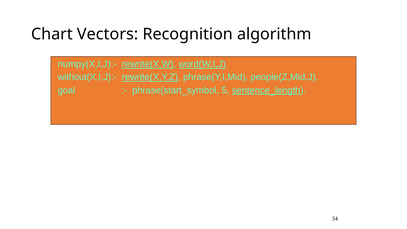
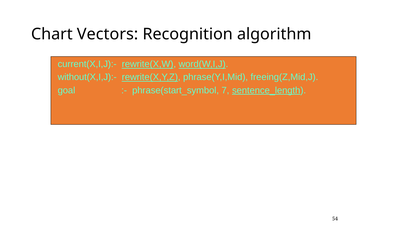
numpy(X,I,J):-: numpy(X,I,J):- -> current(X,I,J):- (87, 64)
people(Z,Mid,J: people(Z,Mid,J -> freeing(Z,Mid,J (284, 77)
5: 5 -> 7 (225, 90)
